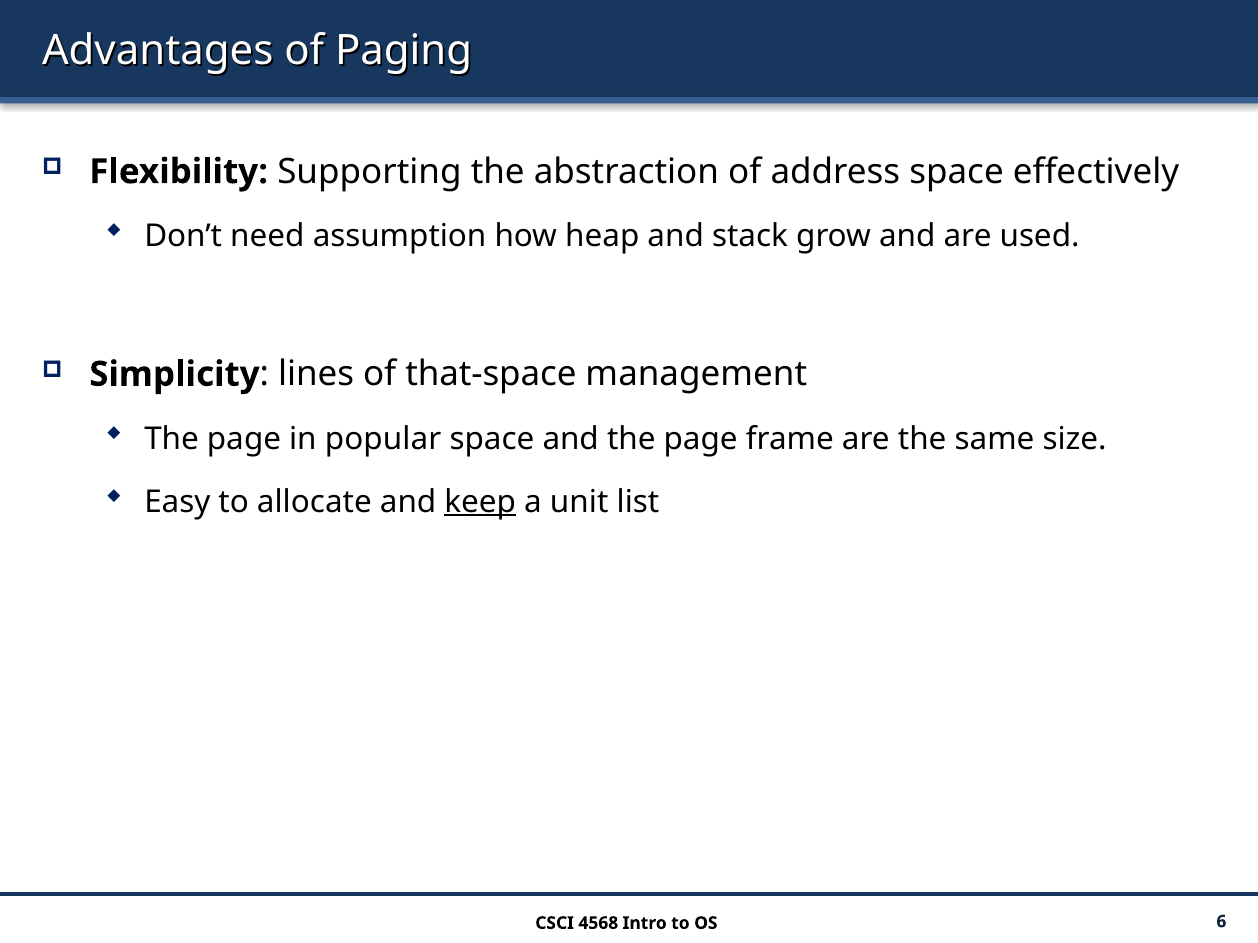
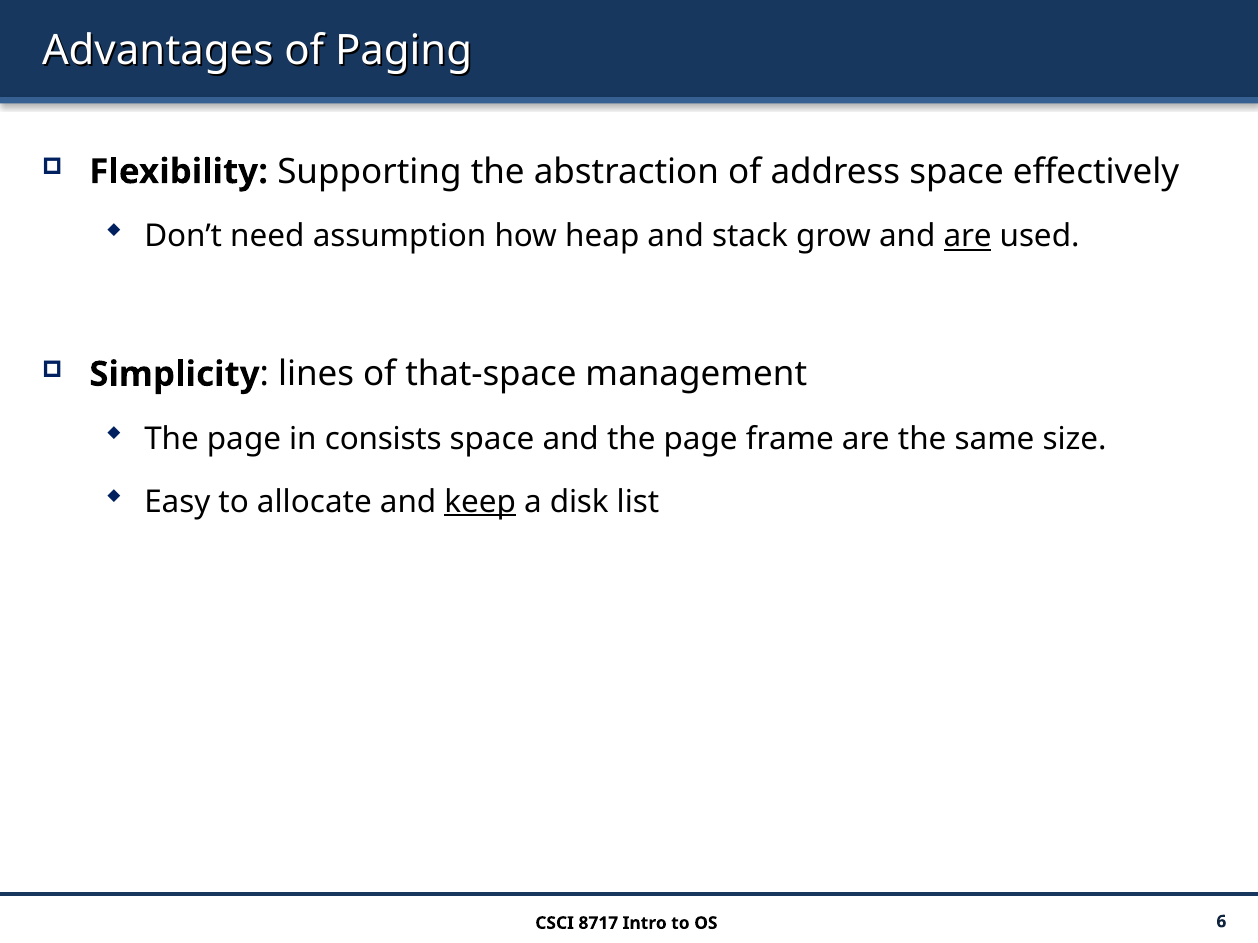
are underline: none -> present (968, 237)
popular: popular -> consists (383, 439)
unit: unit -> disk (579, 502)
4568: 4568 -> 8717 (598, 924)
